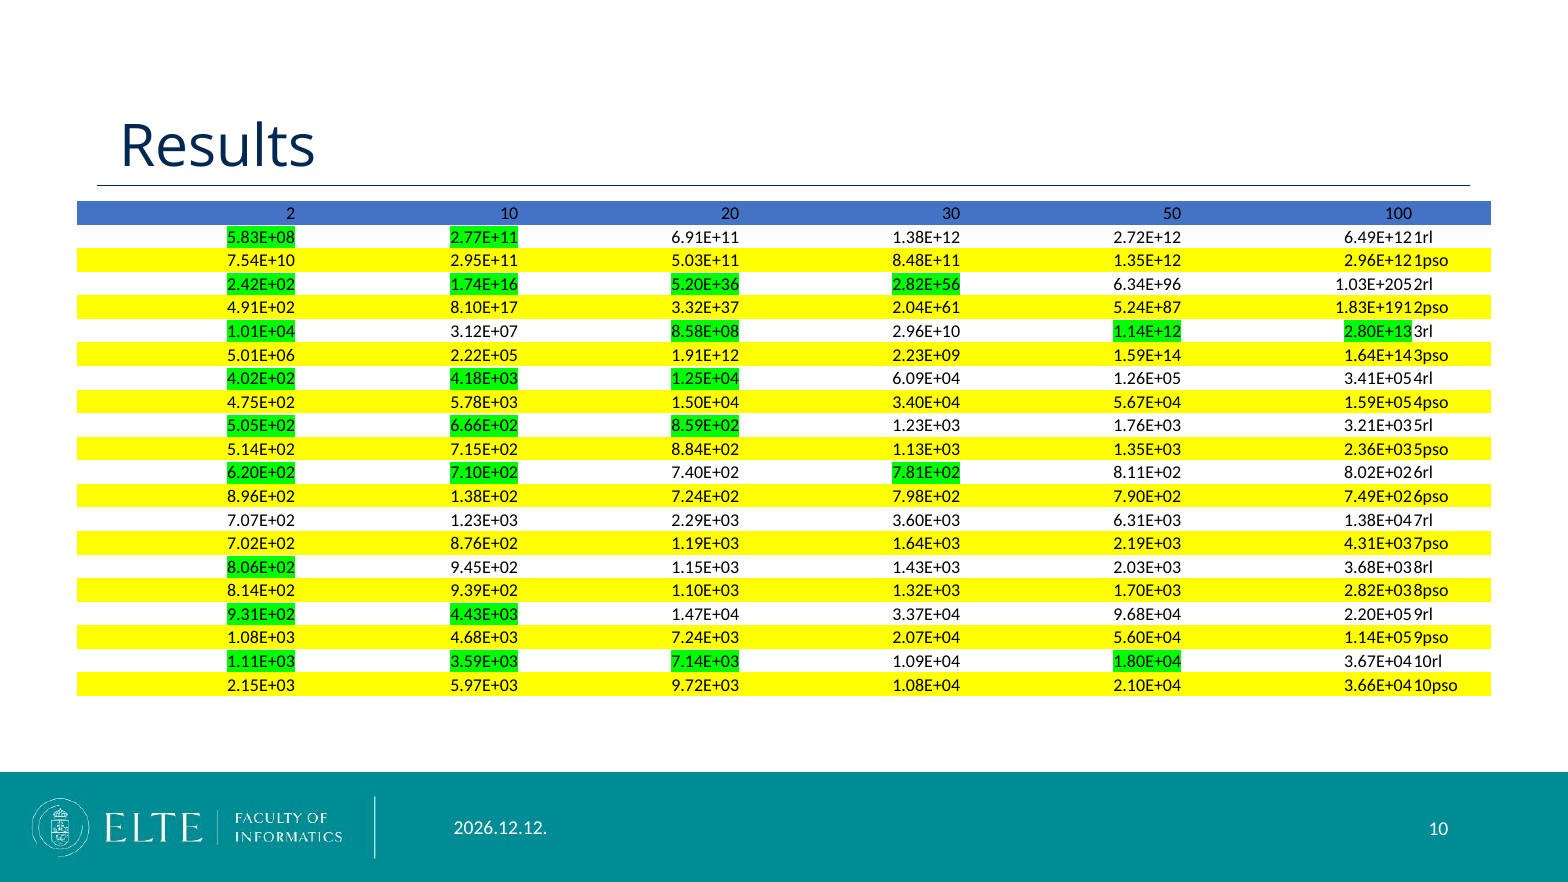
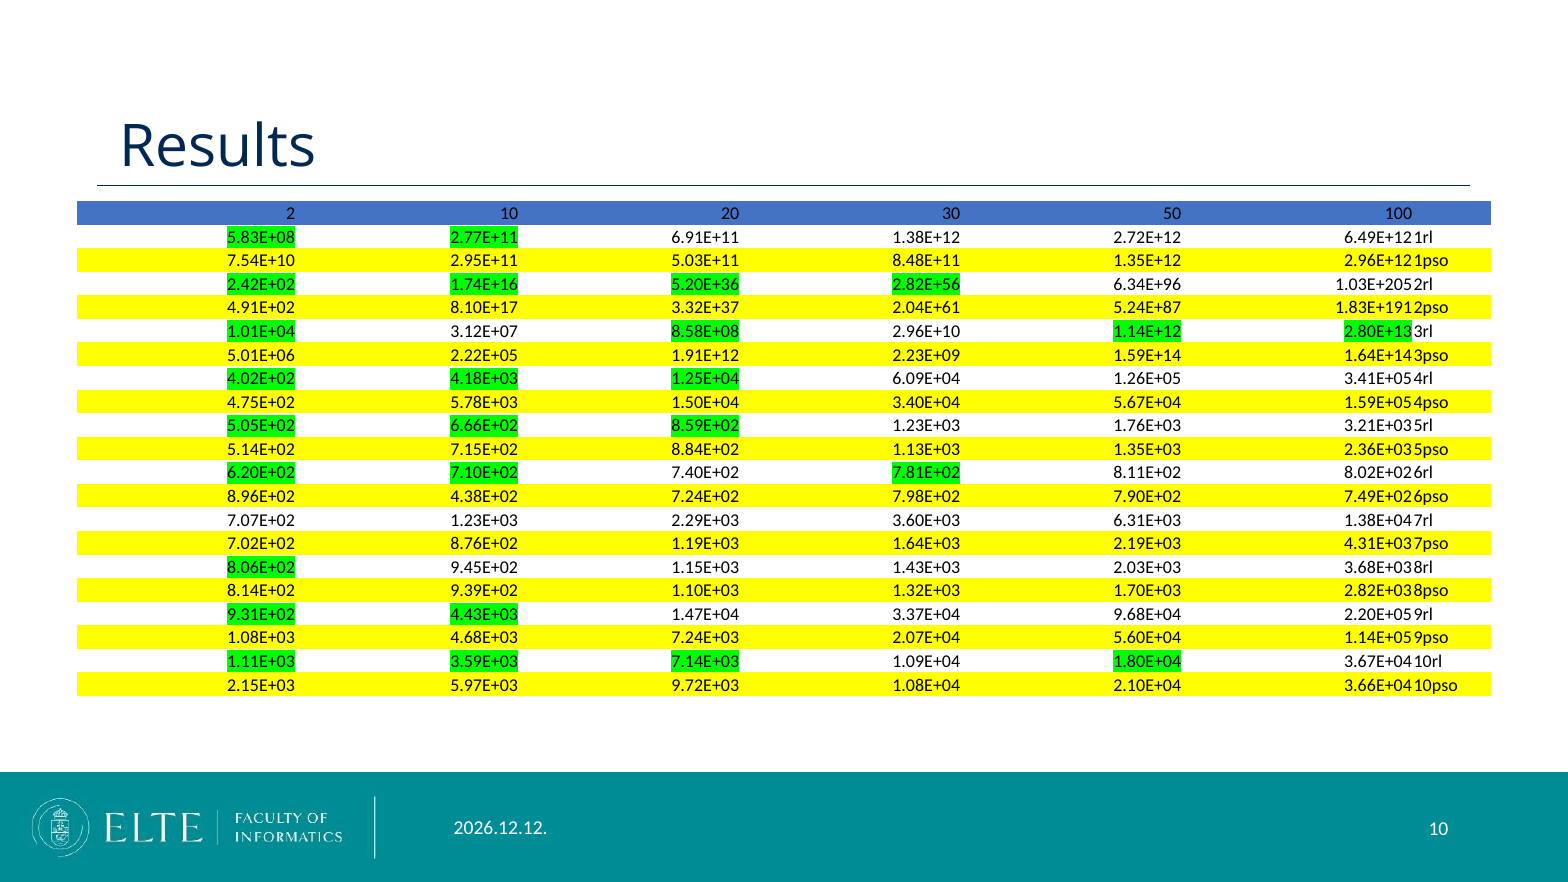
1.38E+02: 1.38E+02 -> 4.38E+02 (484, 497)
